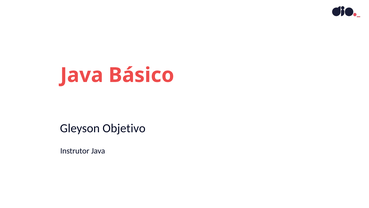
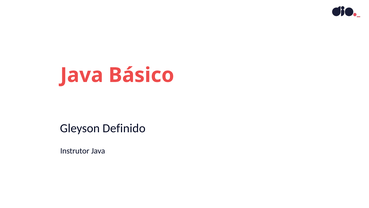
Objetivo: Objetivo -> Definido (124, 128)
